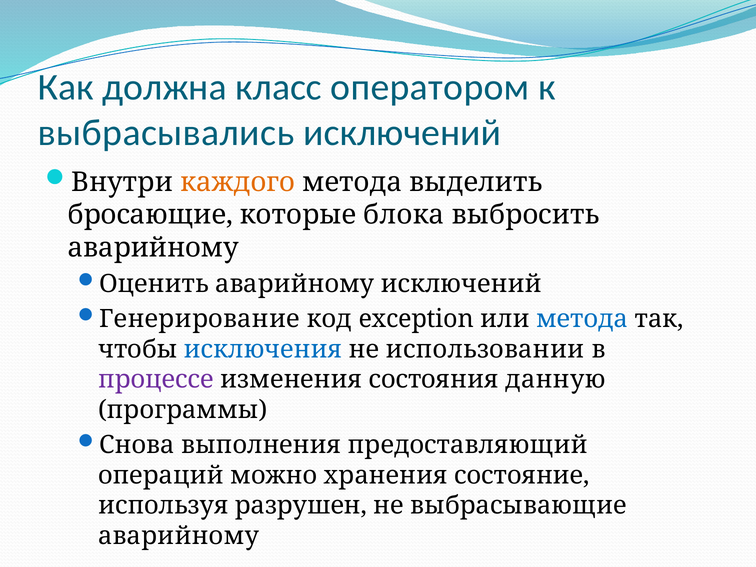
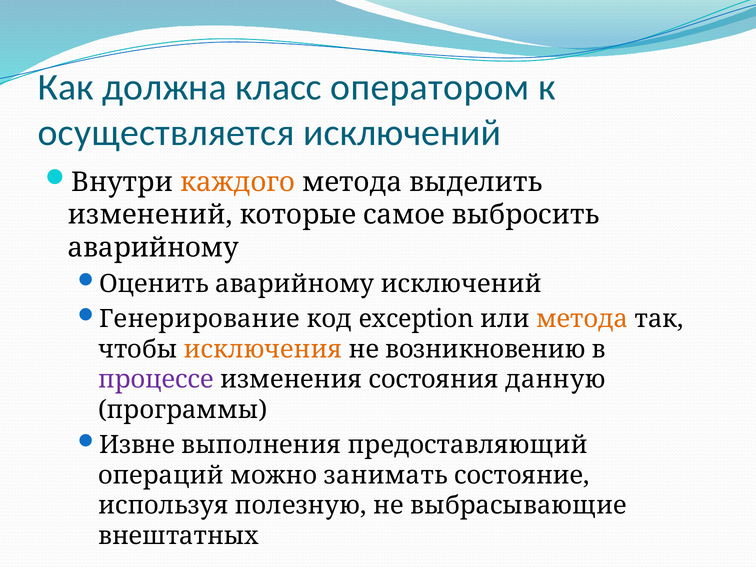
выбрасывались: выбрасывались -> осуществляется (166, 133)
бросающие: бросающие -> изменений (150, 215)
блока: блока -> самое (404, 215)
метода colour: blue -> orange (582, 319)
исключения colour: blue -> orange (263, 349)
использовании: использовании -> возникновению (485, 349)
Снова: Снова -> Извне (137, 445)
хранения: хранения -> занимать (386, 475)
разрушен: разрушен -> полезную (301, 506)
аварийному: аварийному -> внештатных (179, 536)
